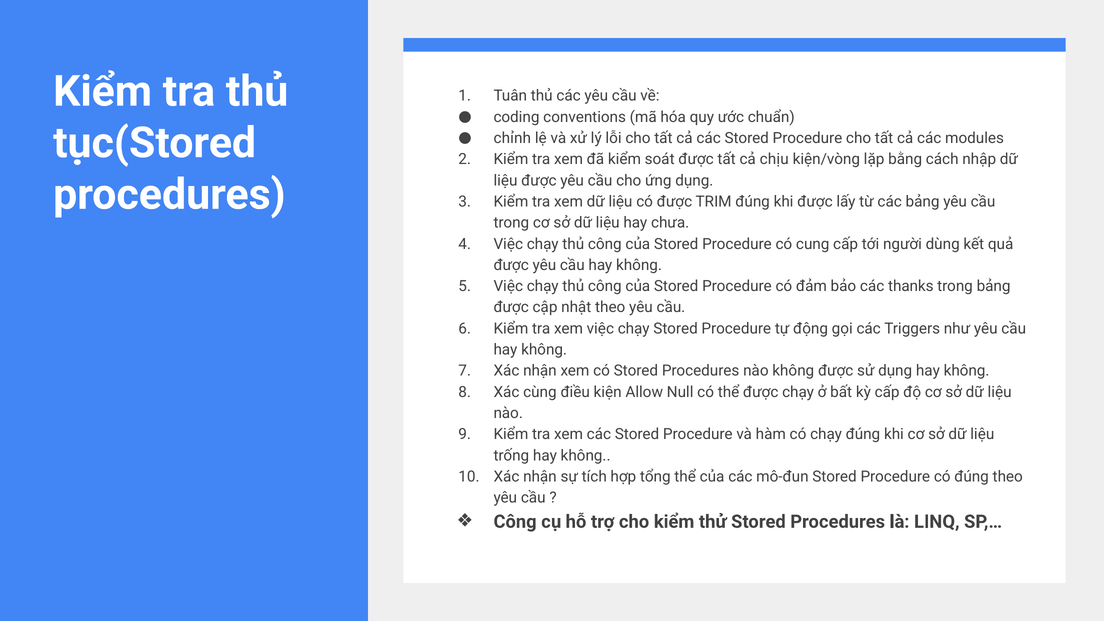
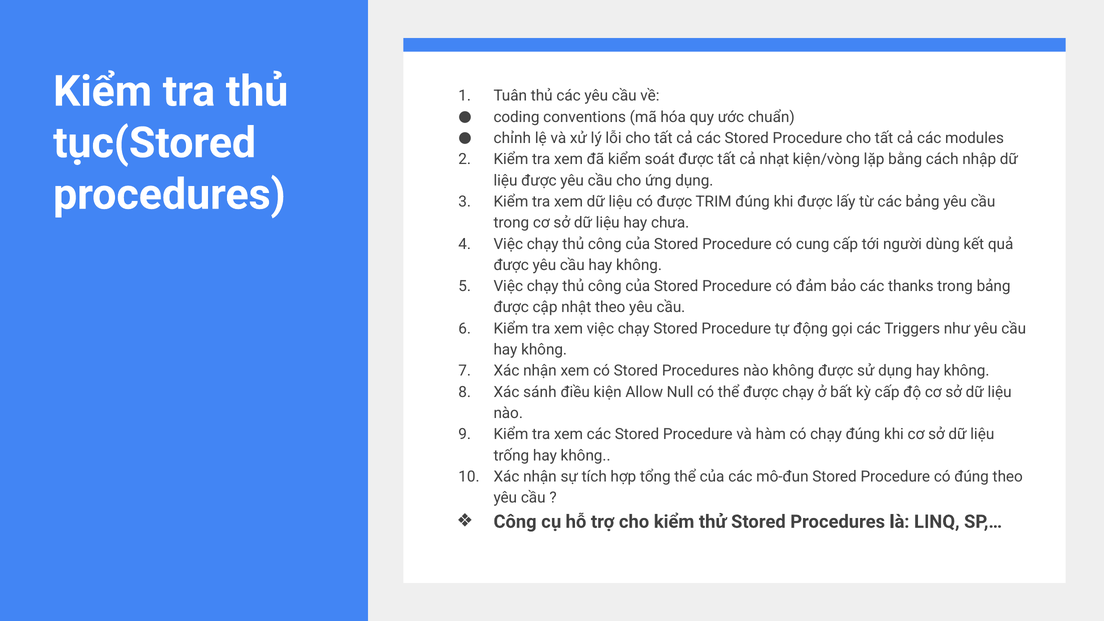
chịu: chịu -> nhạt (774, 159)
cùng: cùng -> sánh (540, 392)
